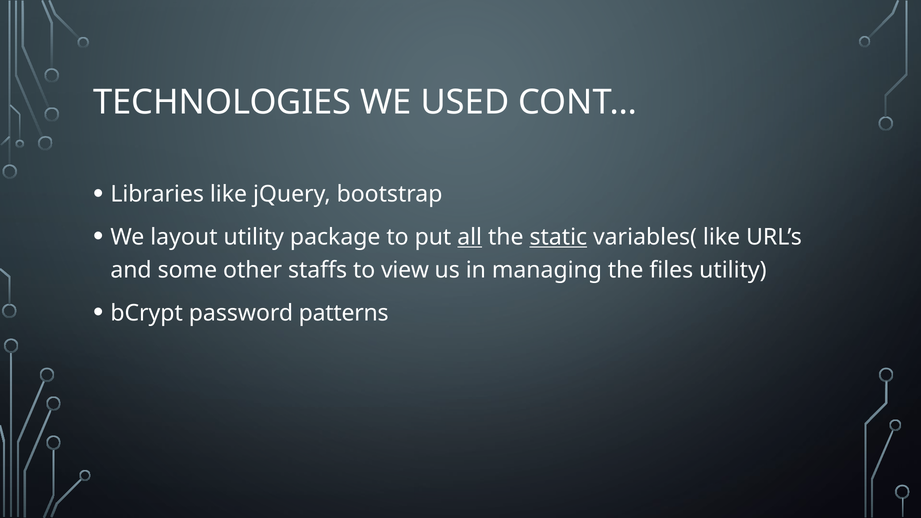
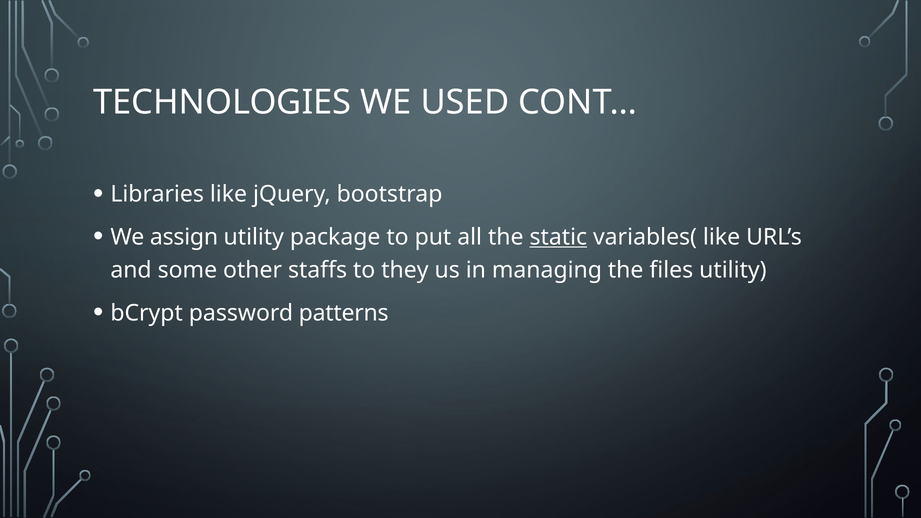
layout: layout -> assign (184, 237)
all underline: present -> none (470, 237)
view: view -> they (405, 270)
